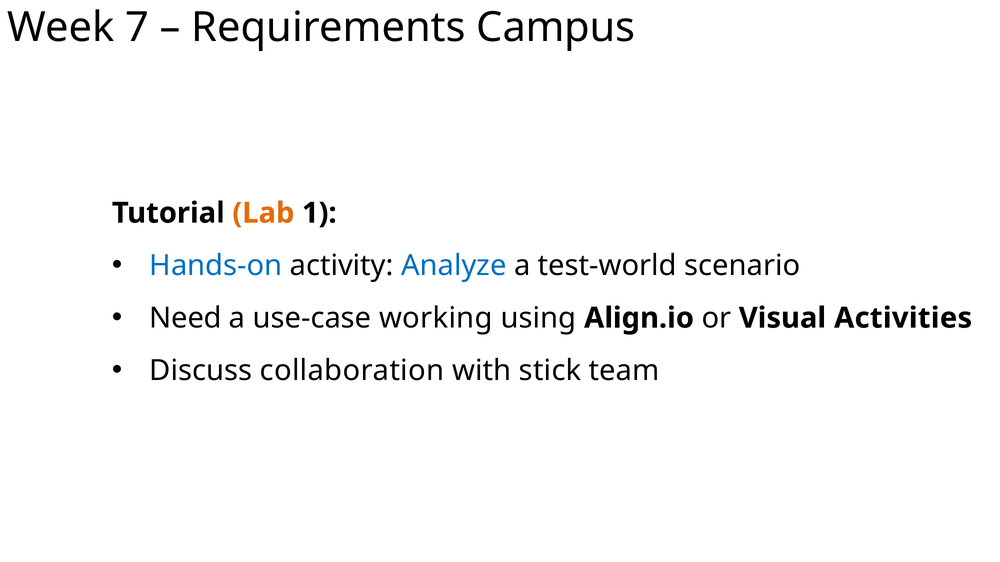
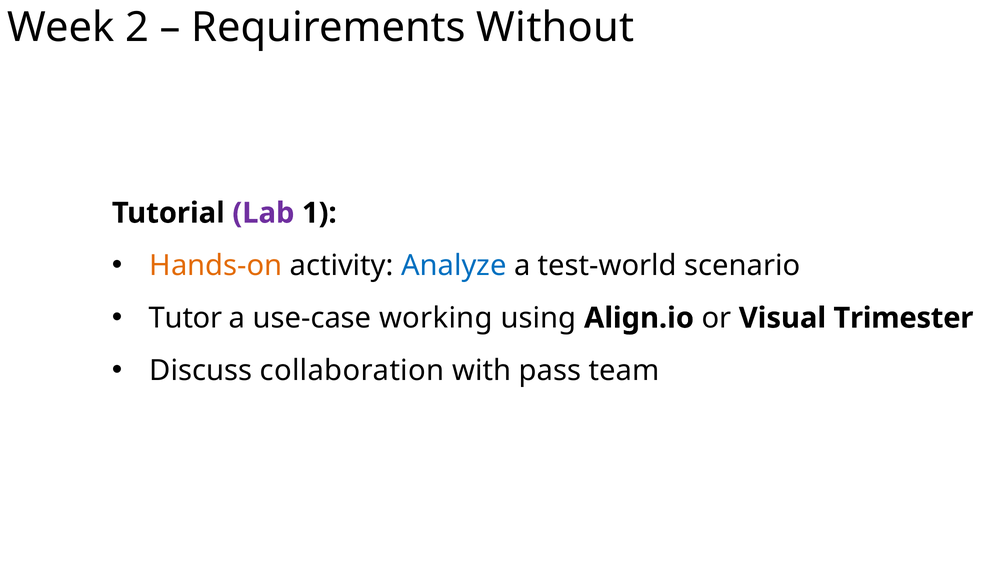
7: 7 -> 2 (137, 27)
Campus: Campus -> Without (555, 27)
Lab colour: orange -> purple (263, 213)
Hands-on colour: blue -> orange (216, 266)
Need: Need -> Tutor (186, 318)
Activities: Activities -> Trimester (903, 318)
stick: stick -> pass (550, 371)
